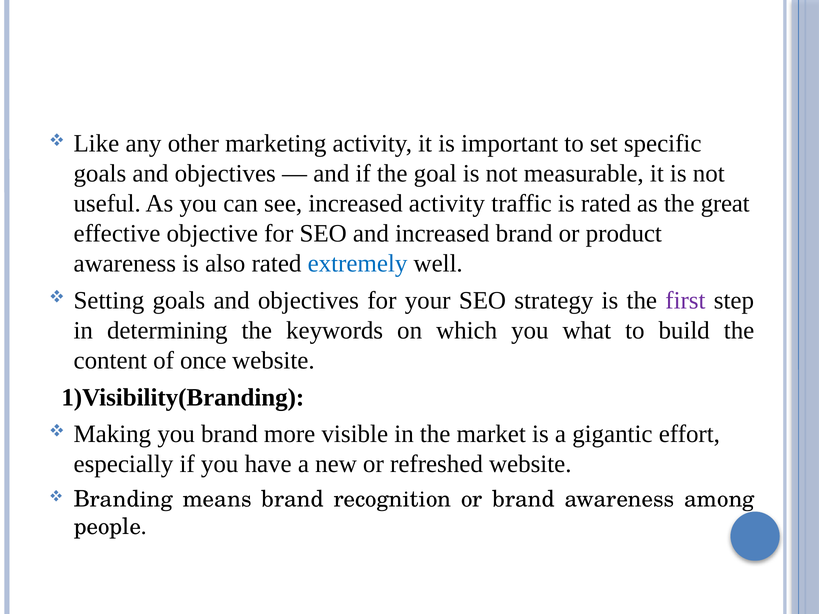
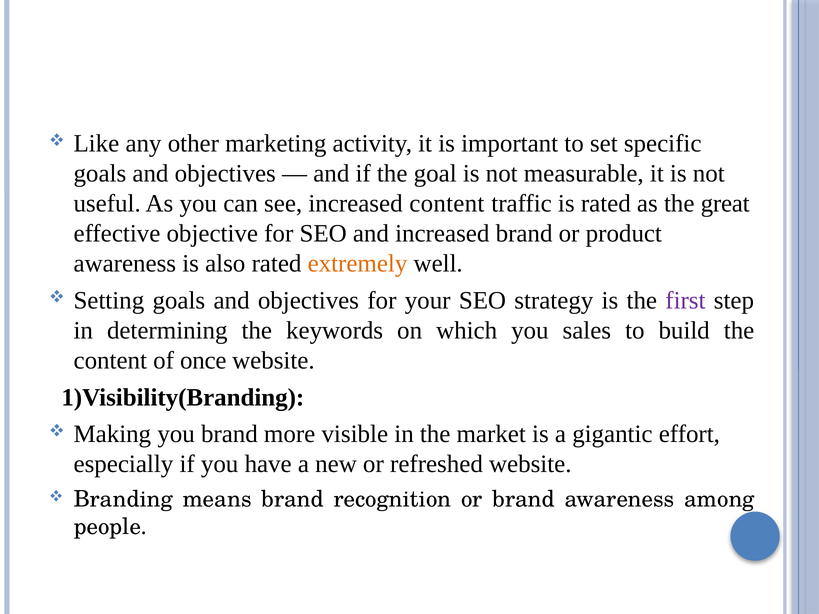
increased activity: activity -> content (447, 204)
extremely colour: blue -> orange (358, 264)
what: what -> sales (587, 331)
